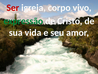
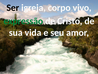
Ser colour: red -> black (13, 8)
